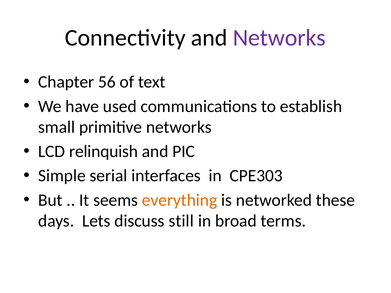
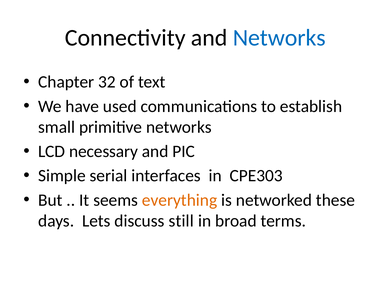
Networks colour: purple -> blue (279, 38)
56: 56 -> 32 (107, 82)
relinquish: relinquish -> necessary (104, 152)
